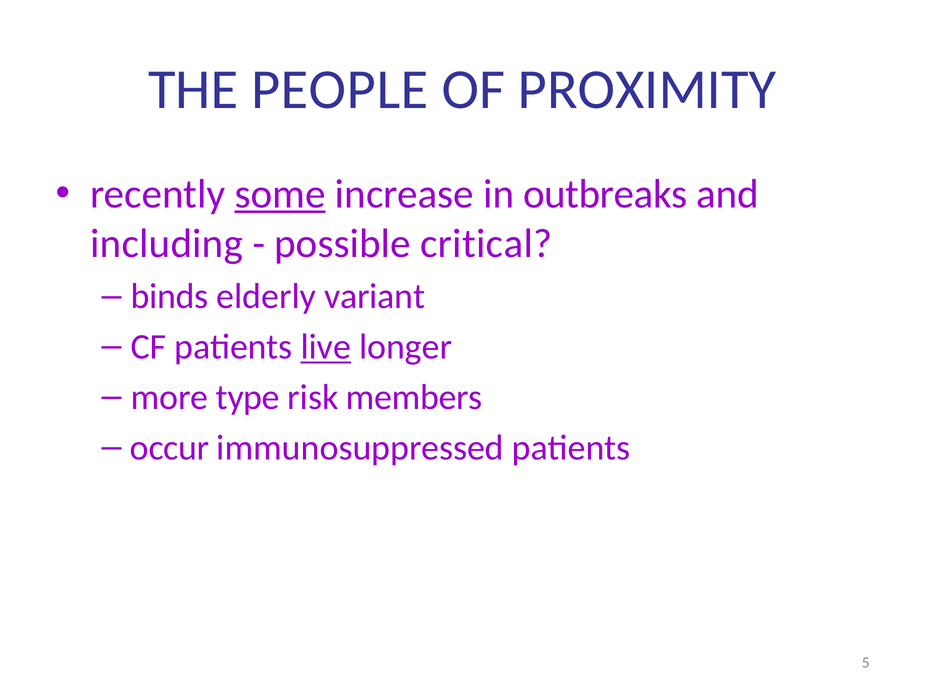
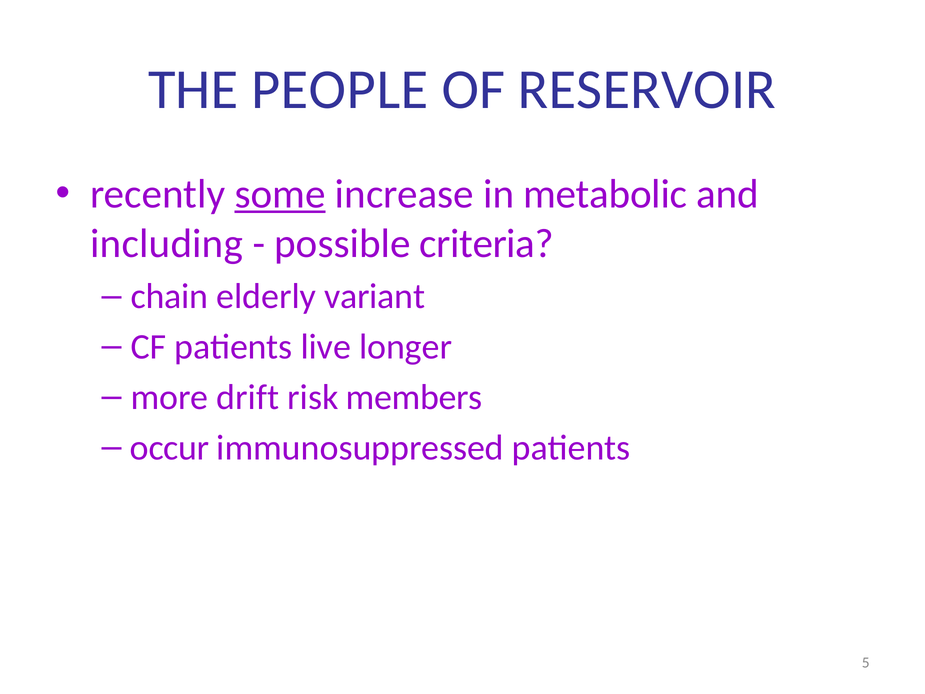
PROXIMITY: PROXIMITY -> RESERVOIR (647, 90)
outbreaks: outbreaks -> metabolic (605, 194)
critical: critical -> criteria (487, 243)
binds: binds -> chain (170, 297)
live underline: present -> none (326, 347)
type: type -> drift (248, 397)
